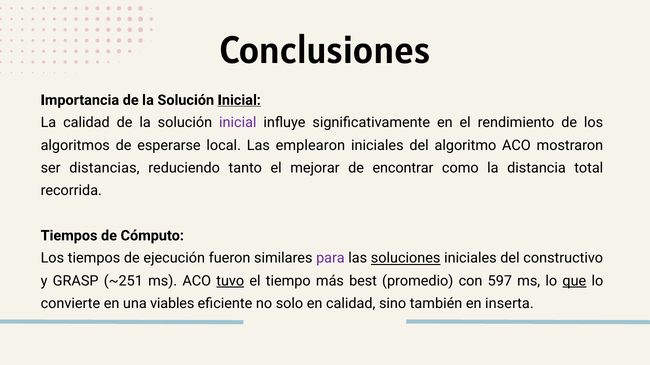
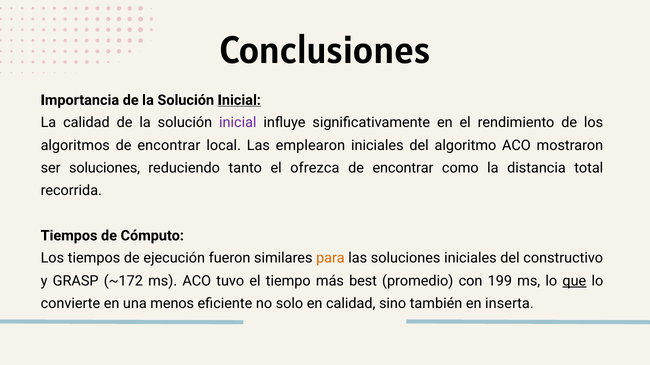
algoritmos de esperarse: esperarse -> encontrar (169, 146)
ser distancias: distancias -> soluciones (105, 168)
mejorar: mejorar -> ofrezca (315, 168)
para colour: purple -> orange (330, 259)
soluciones underline: present -> none (406, 259)
~251: ~251 -> ~172 (123, 281)
tuvo underline: present -> none (230, 281)
597: 597 -> 199 (500, 281)
viables: viables -> menos (172, 304)
